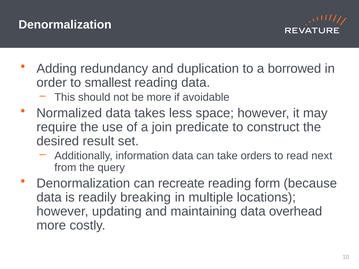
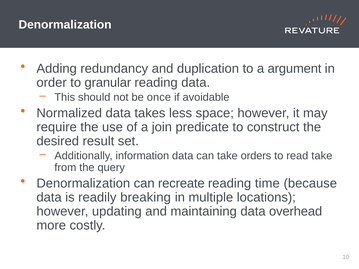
borrowed: borrowed -> argument (295, 69)
smallest: smallest -> granular (108, 83)
be more: more -> once (159, 97)
read next: next -> take (322, 156)
form: form -> time (267, 183)
